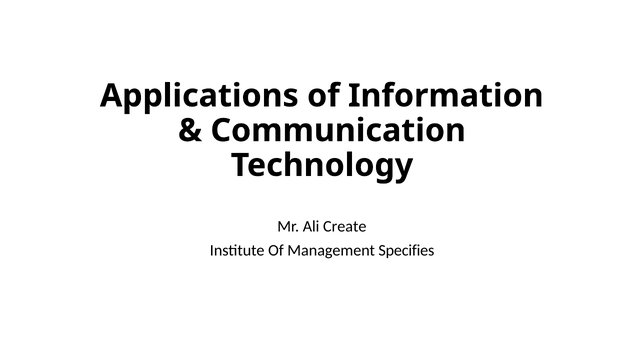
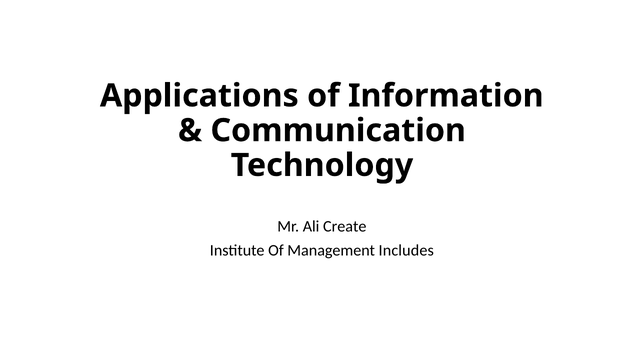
Specifies: Specifies -> Includes (406, 251)
